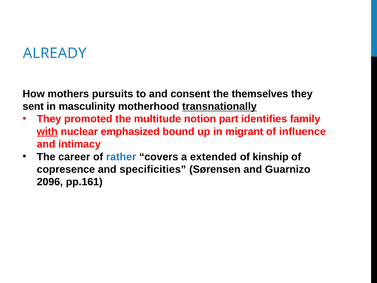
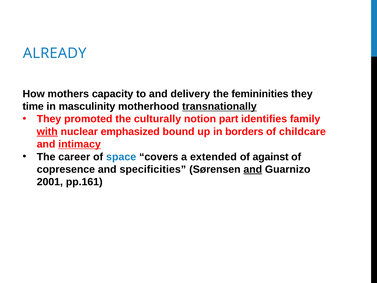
pursuits: pursuits -> capacity (113, 94)
consent: consent -> delivery (190, 94)
themselves: themselves -> femininities (260, 94)
sent: sent -> time (33, 106)
multitude: multitude -> culturally (158, 119)
migrant: migrant -> borders (244, 132)
influence: influence -> childcare (302, 132)
intimacy underline: none -> present (80, 144)
rather: rather -> space (121, 157)
kinship: kinship -> against (271, 157)
and underline: none -> present (253, 169)
2096: 2096 -> 2001 (50, 182)
